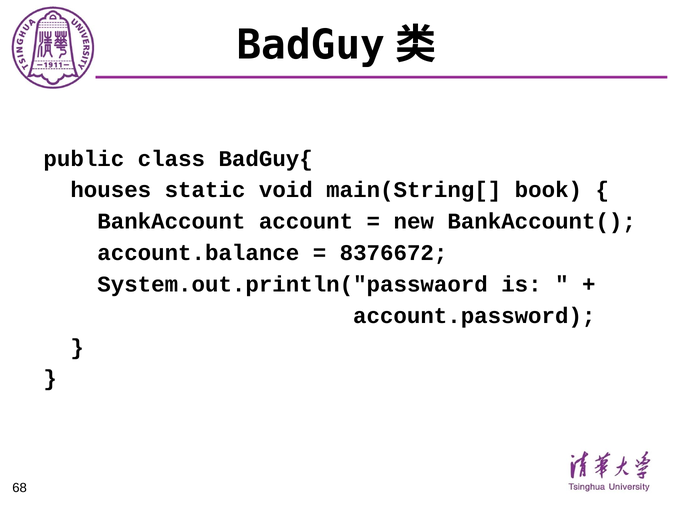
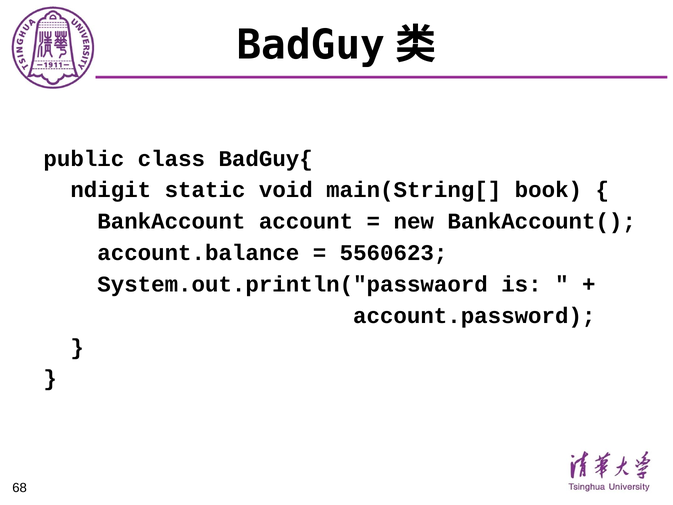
houses: houses -> ndigit (111, 190)
8376672: 8376672 -> 5560623 (394, 253)
